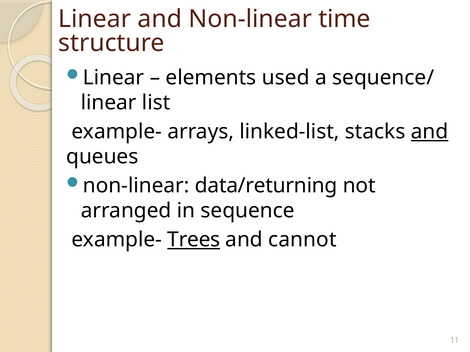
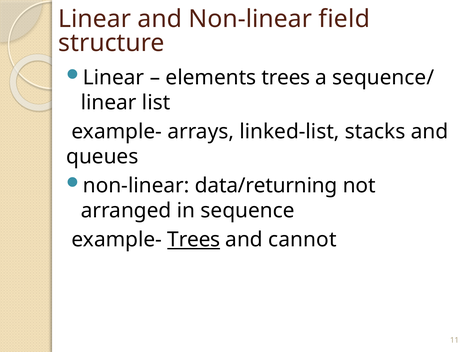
time: time -> field (344, 19)
elements used: used -> trees (286, 78)
and underline: present -> none (430, 132)
